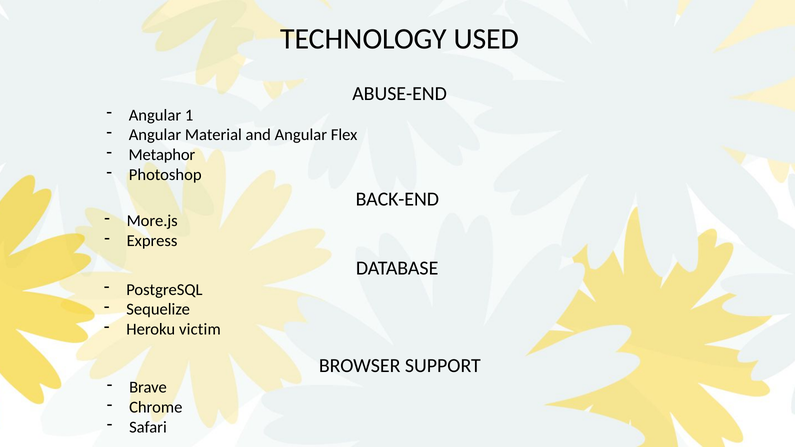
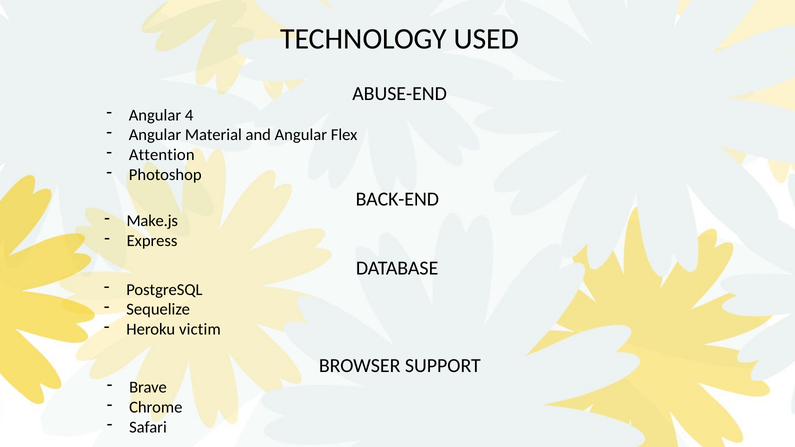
1: 1 -> 4 (189, 115)
Metaphor: Metaphor -> Attention (162, 155)
More.js: More.js -> Make.js (152, 221)
